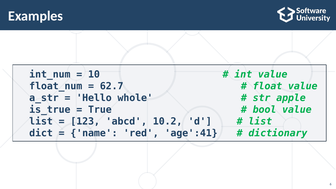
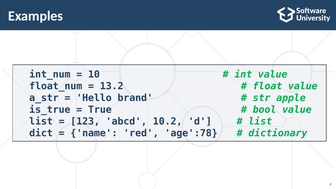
62.7: 62.7 -> 13.2 (112, 86)
whole: whole -> brand (135, 98)
age':41: age':41 -> age':78 (191, 133)
